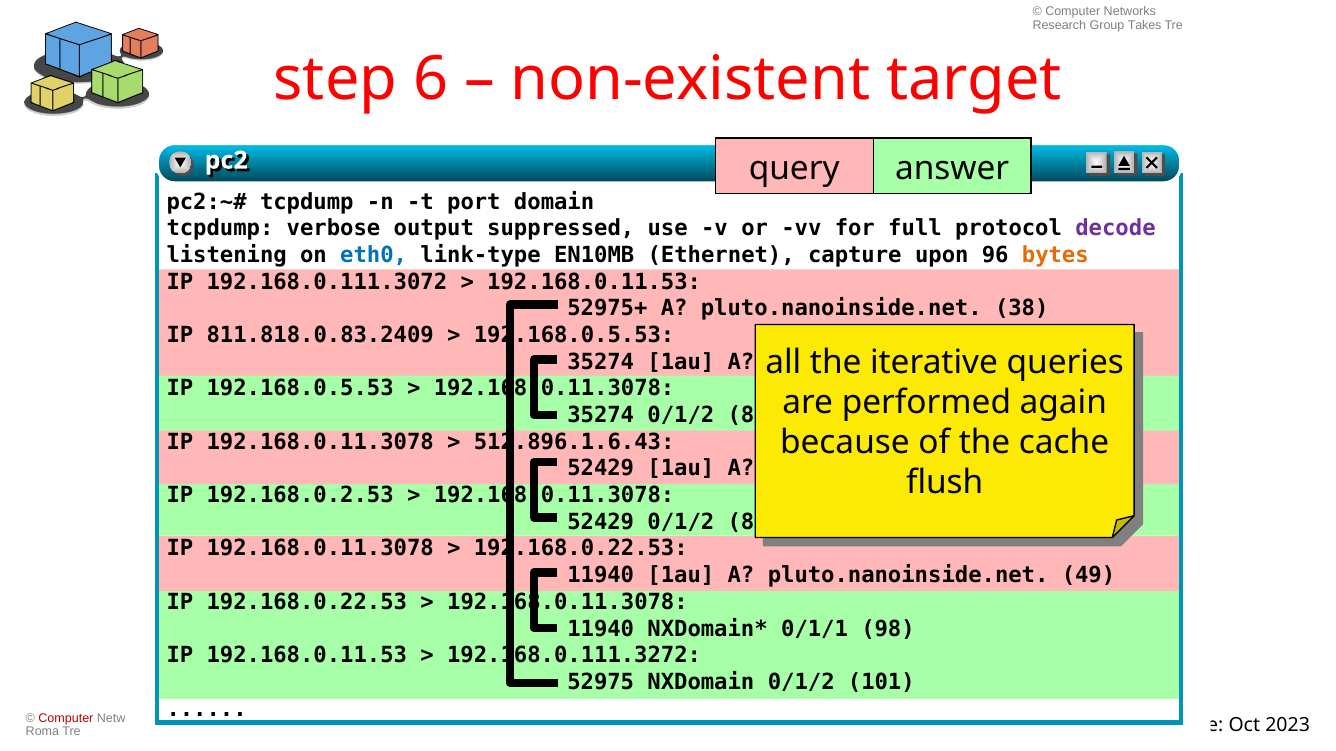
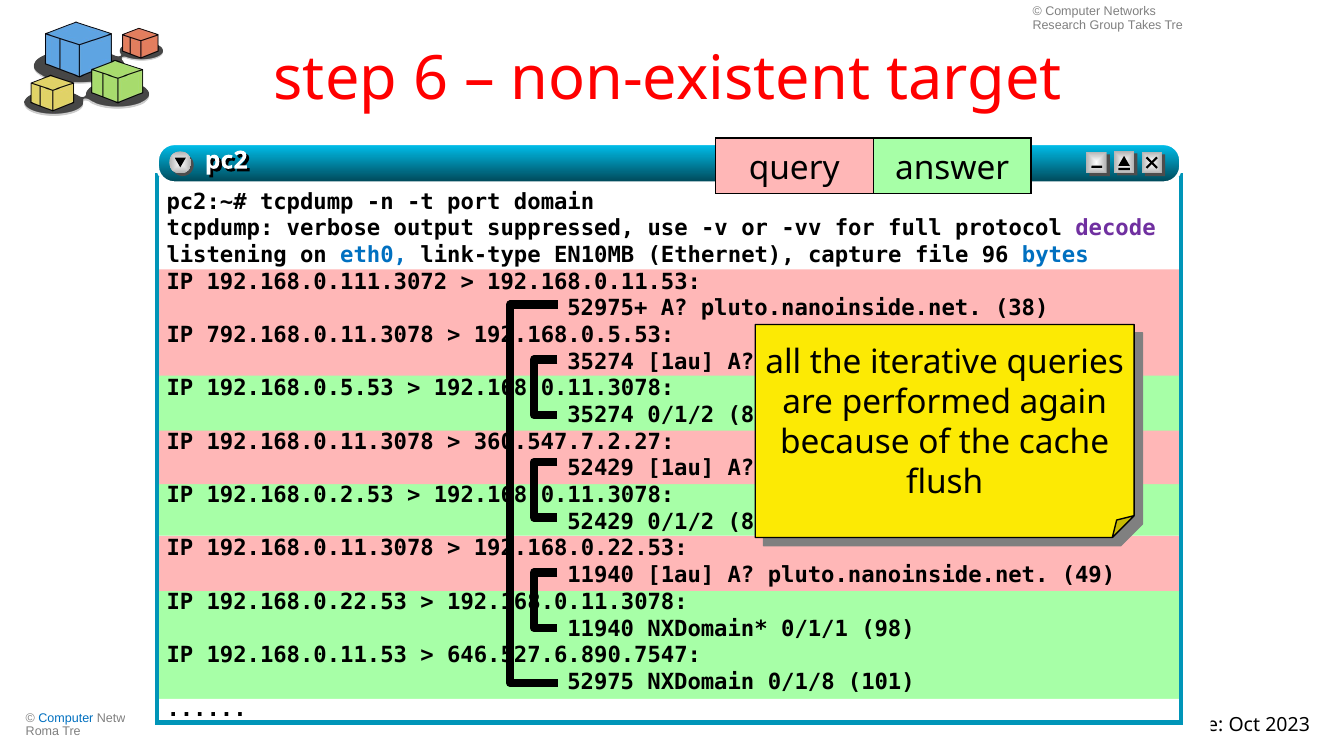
upon: upon -> file (942, 255)
bytes colour: orange -> blue (1055, 255)
811.818.0.83.2409: 811.818.0.83.2409 -> 792.168.0.11.3078 (320, 335)
512.896.1.6.43: 512.896.1.6.43 -> 360.547.7.2.27 (574, 442)
192.168.0.111.3272: 192.168.0.111.3272 -> 646.527.6.890.7547 (574, 656)
NXDomain 0/1/2: 0/1/2 -> 0/1/8 (801, 683)
Computer colour: red -> blue (66, 719)
